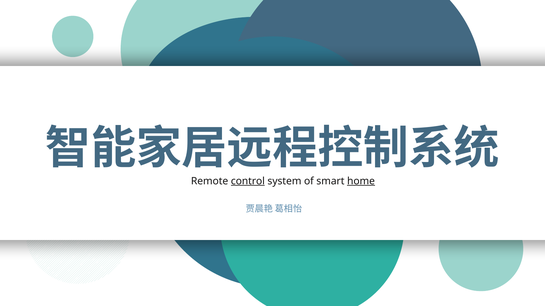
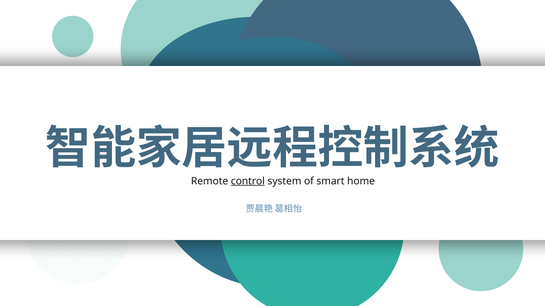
home underline: present -> none (361, 181)
